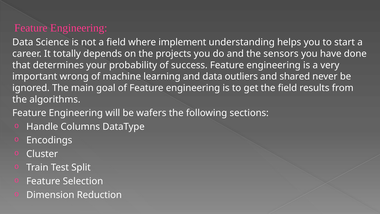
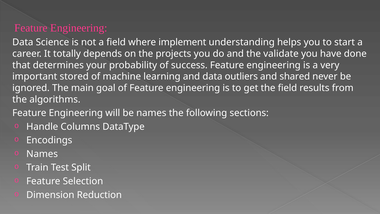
sensors: sensors -> validate (281, 54)
wrong: wrong -> stored (74, 76)
be wafers: wafers -> names (151, 113)
Cluster: Cluster -> Names (42, 154)
